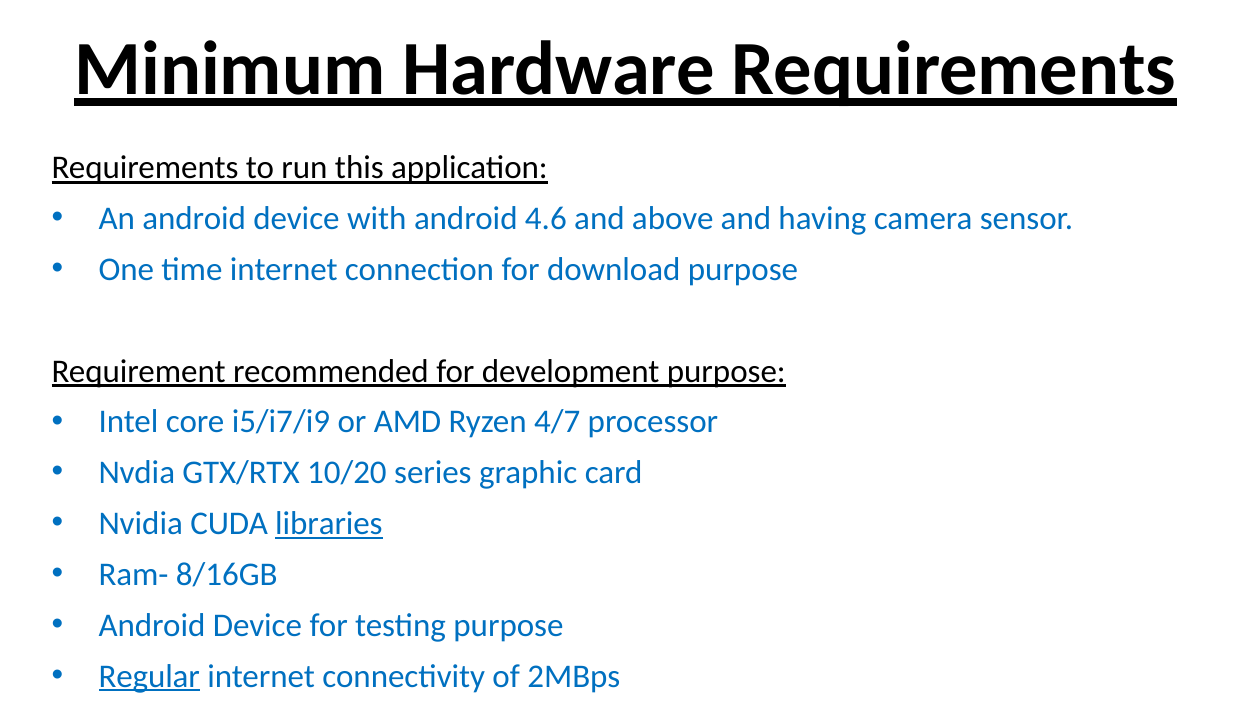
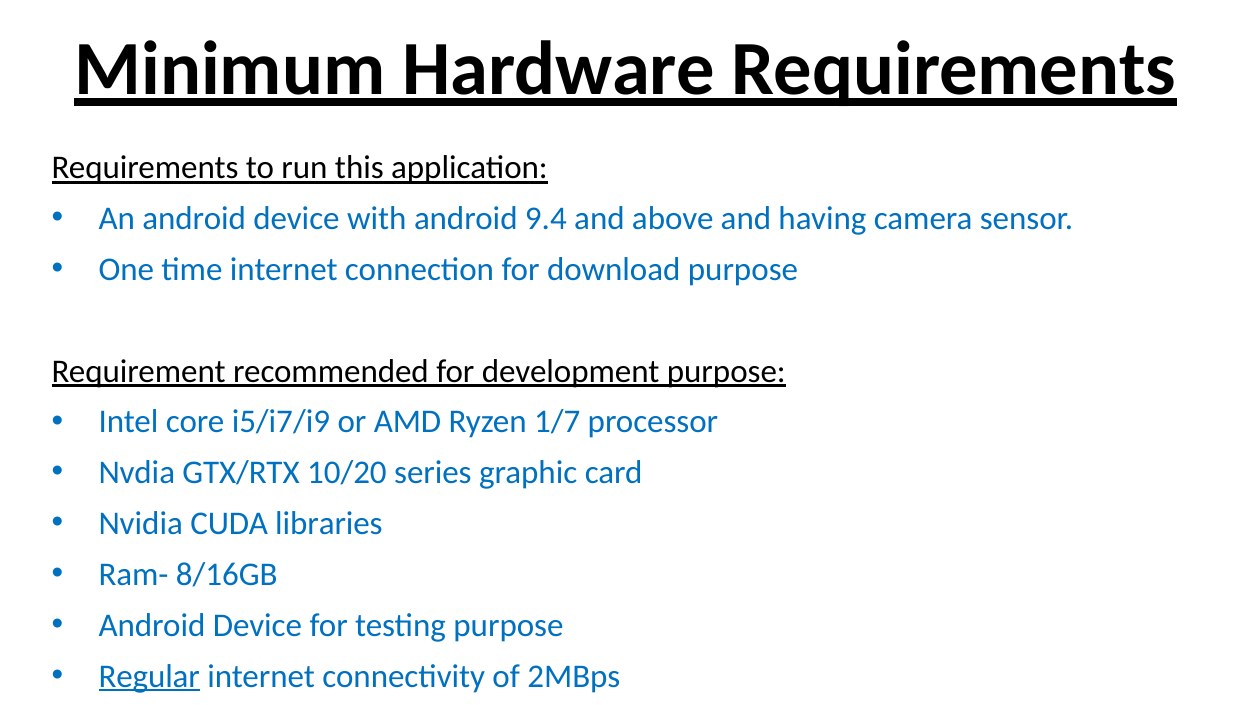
4.6: 4.6 -> 9.4 (546, 219)
4/7: 4/7 -> 1/7 (557, 422)
libraries underline: present -> none (329, 523)
